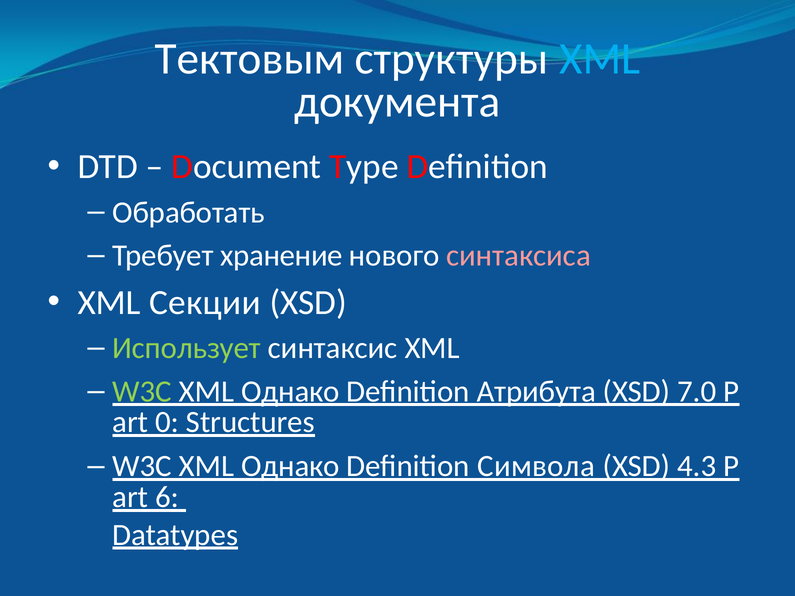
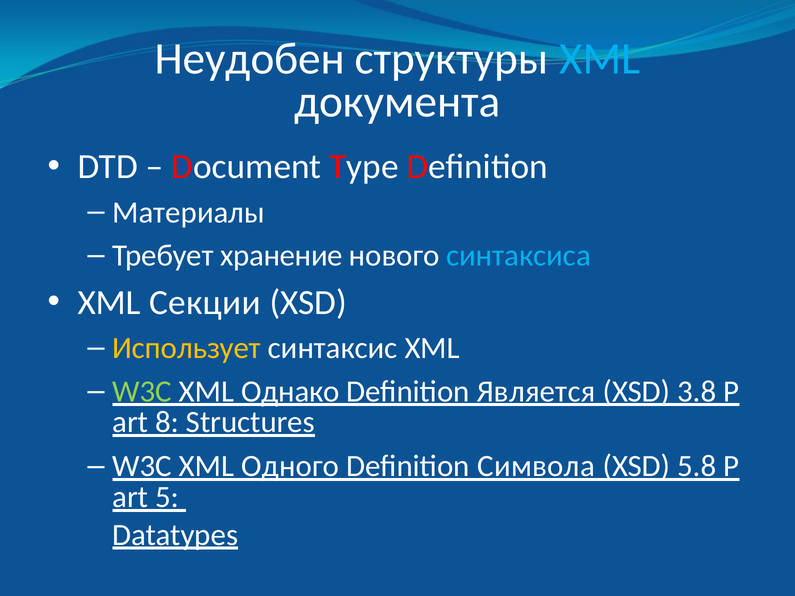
Тектовым: Тектовым -> Неудобен (250, 59)
Обработать: Обработать -> Материалы (189, 212)
синтаксиса colour: pink -> light blue (519, 256)
Использует colour: light green -> yellow (187, 348)
Атрибута: Атрибута -> Является (536, 392)
7.0: 7.0 -> 3.8 (697, 392)
0: 0 -> 8 (167, 422)
Однако: Однако -> Одного (290, 466)
4.3: 4.3 -> 5.8 (697, 466)
6: 6 -> 5 (167, 497)
